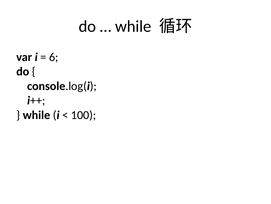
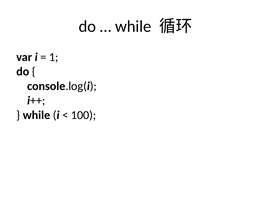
6: 6 -> 1 (54, 57)
